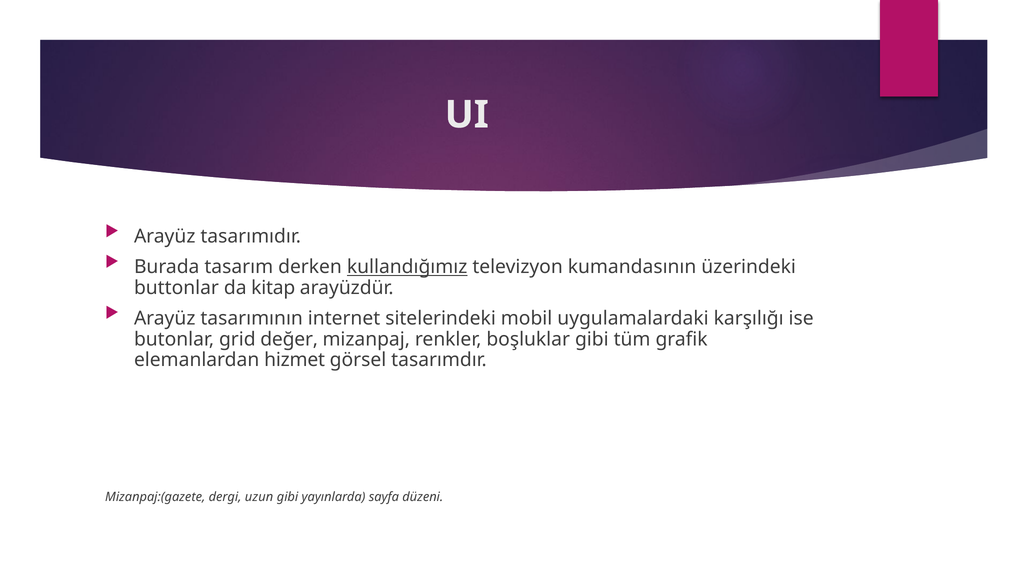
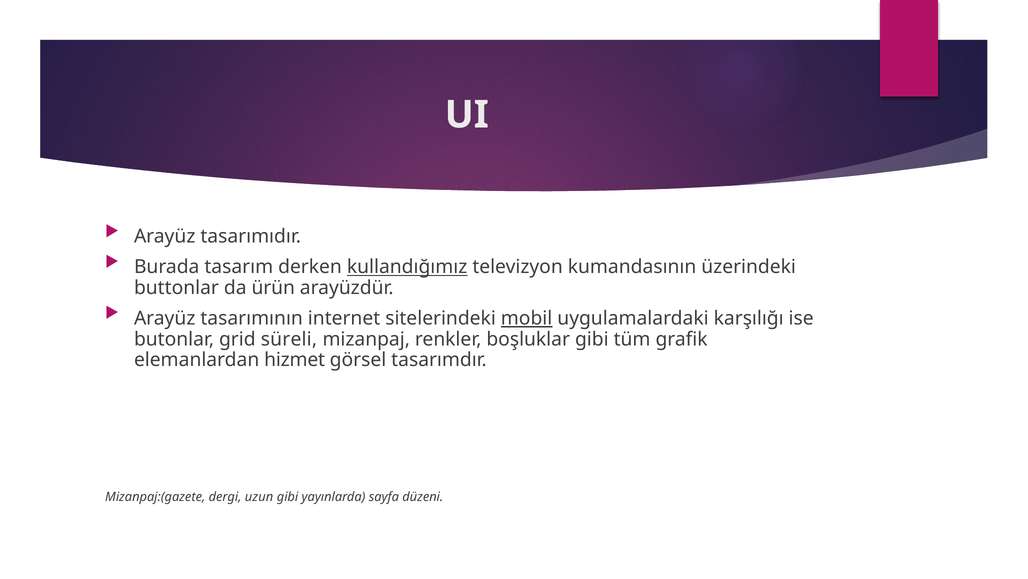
kitap: kitap -> ürün (273, 288)
mobil underline: none -> present (527, 318)
değer: değer -> süreli (289, 339)
